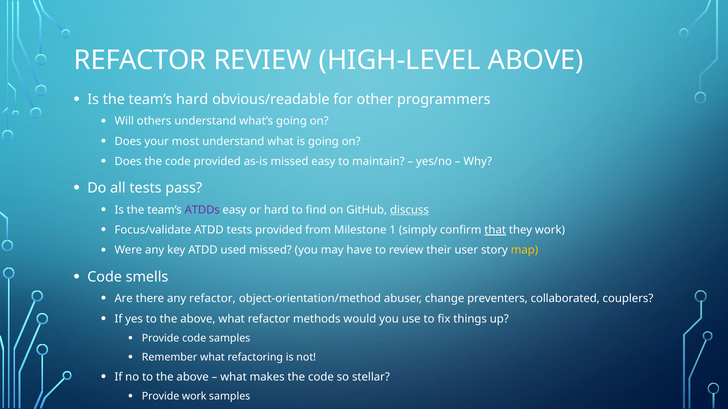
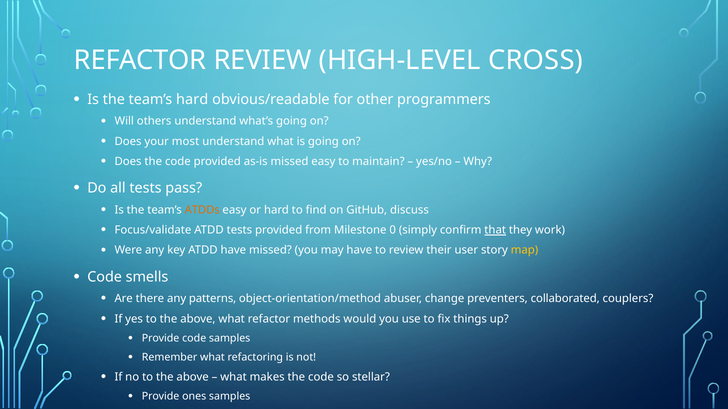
HIGH-LEVEL ABOVE: ABOVE -> CROSS (536, 60)
ATDDs colour: purple -> orange (202, 210)
discuss underline: present -> none (409, 210)
1: 1 -> 0 (393, 230)
ATDD used: used -> have (233, 251)
any refactor: refactor -> patterns (213, 299)
Provide work: work -> ones (194, 397)
